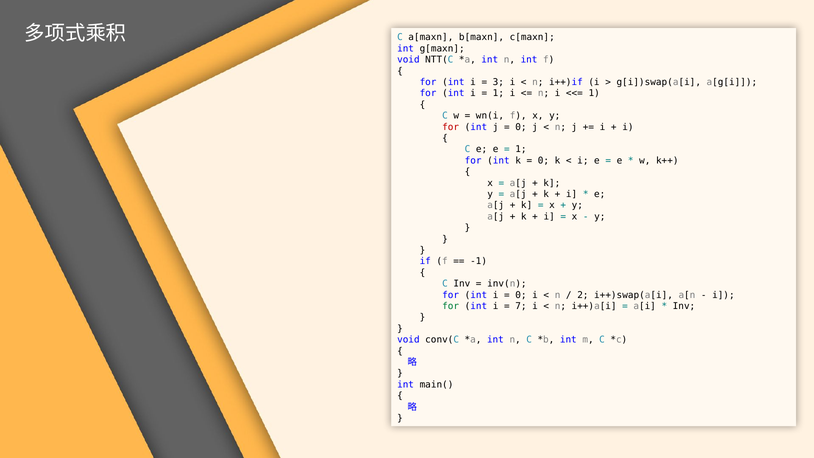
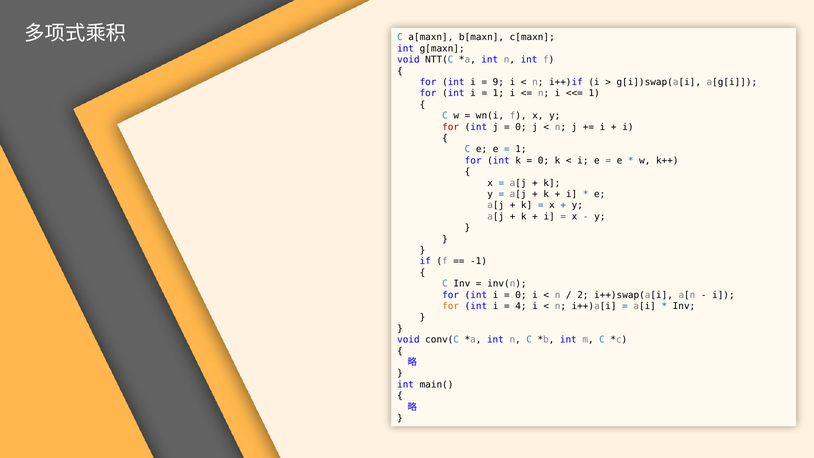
3: 3 -> 9 (498, 82)
for colour: green -> orange (451, 306)
7: 7 -> 4 (521, 306)
